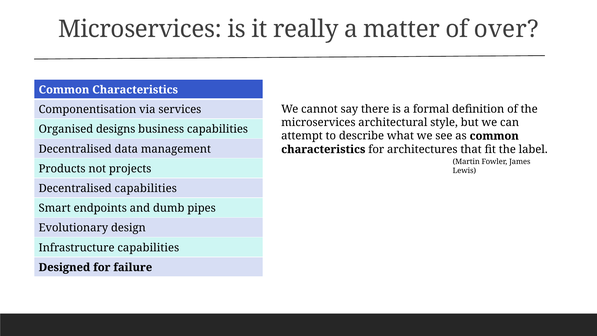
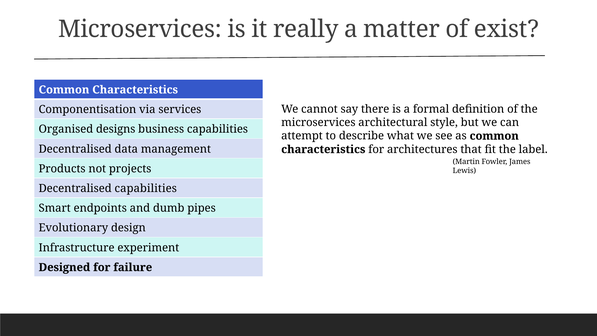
over: over -> exist (506, 29)
Infrastructure capabilities: capabilities -> experiment (148, 248)
